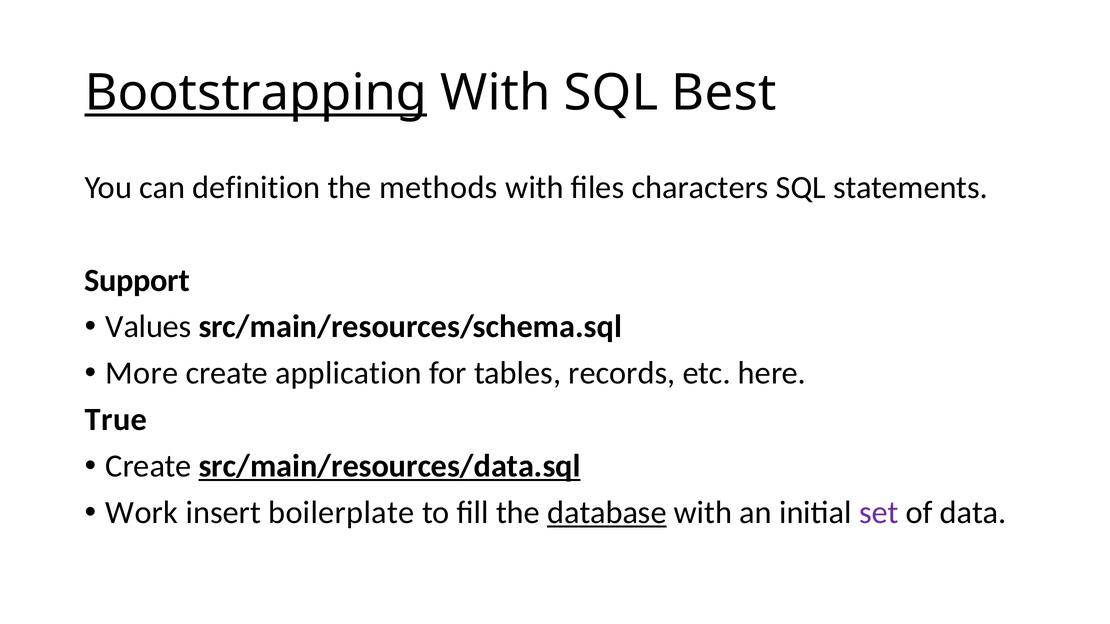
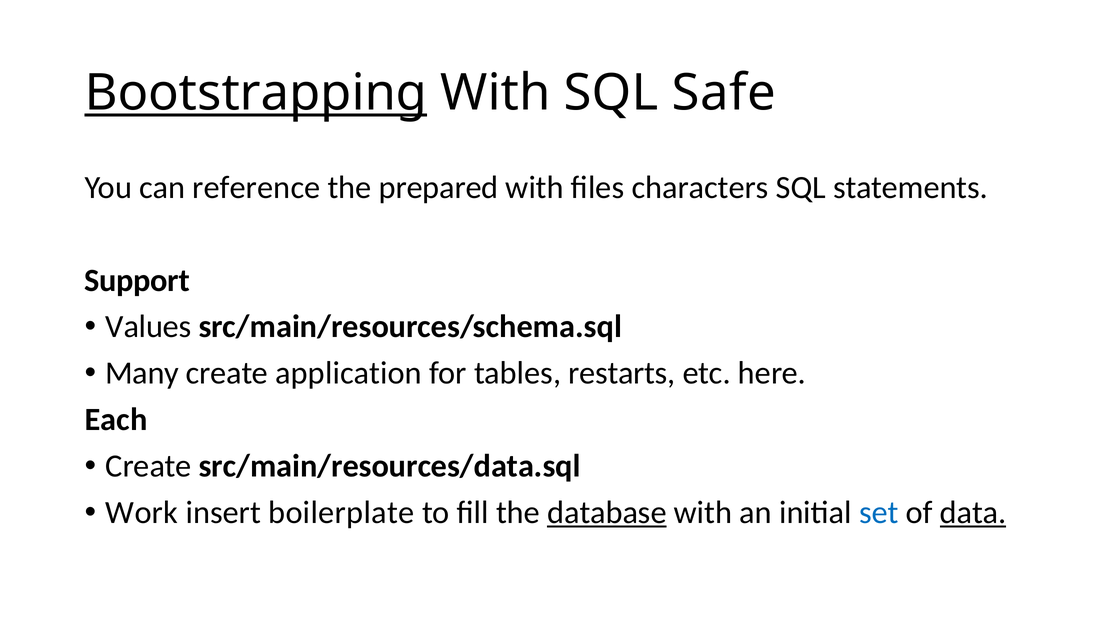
Best: Best -> Safe (724, 93)
definition: definition -> reference (256, 188)
methods: methods -> prepared (439, 188)
More: More -> Many (142, 373)
records: records -> restarts (622, 373)
True: True -> Each (116, 420)
src/main/resources/data.sql underline: present -> none (390, 466)
set colour: purple -> blue (879, 513)
data underline: none -> present (973, 513)
